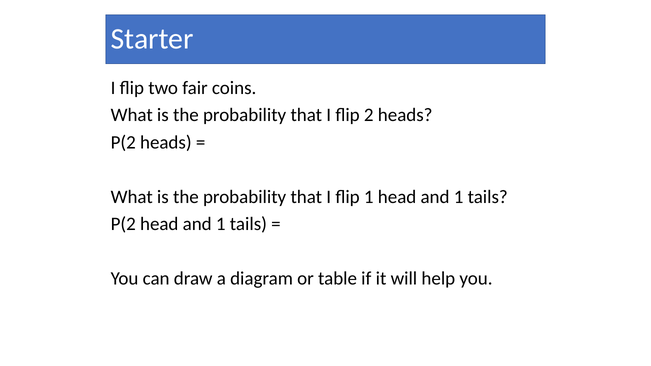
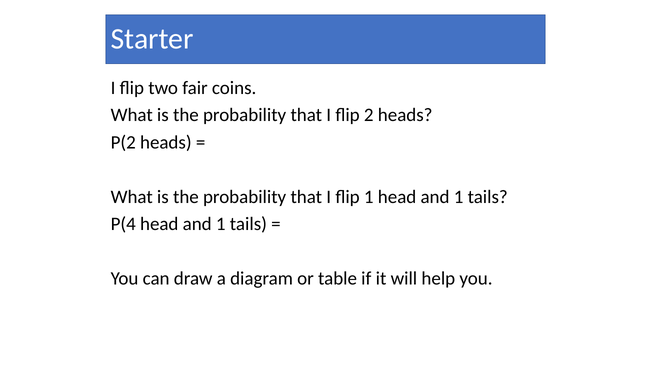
P(2: P(2 -> P(4 (123, 224)
